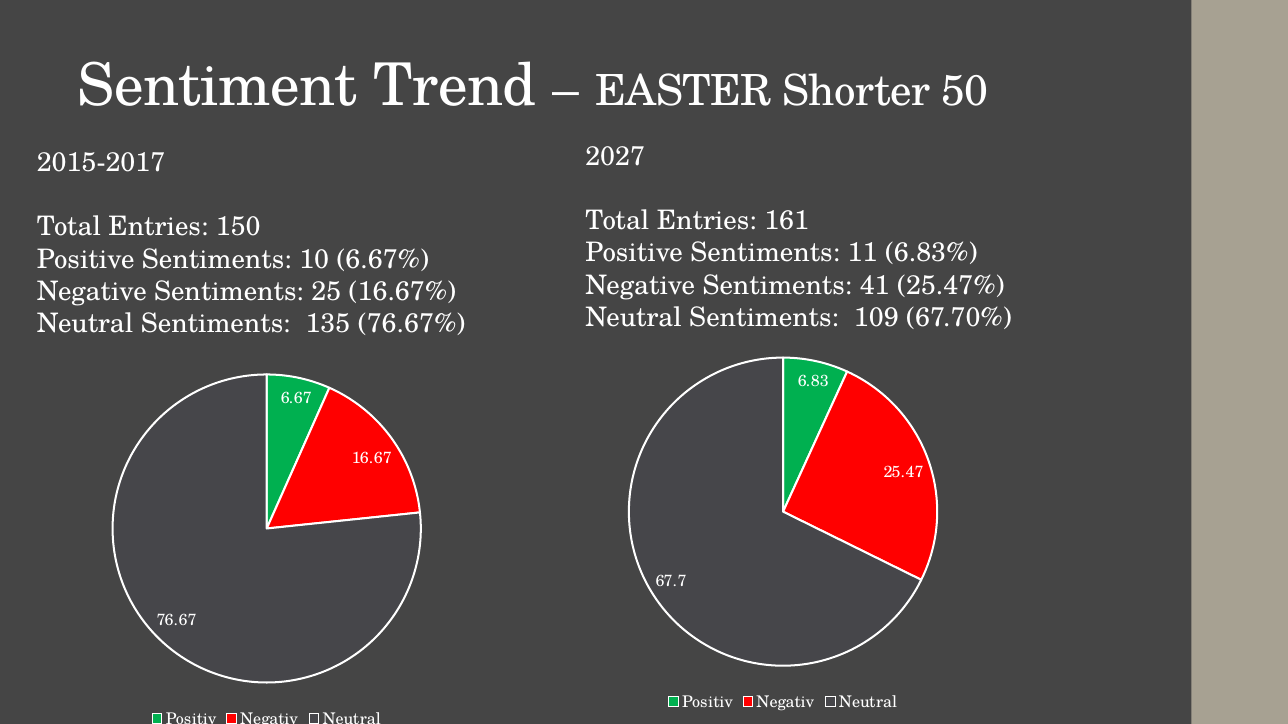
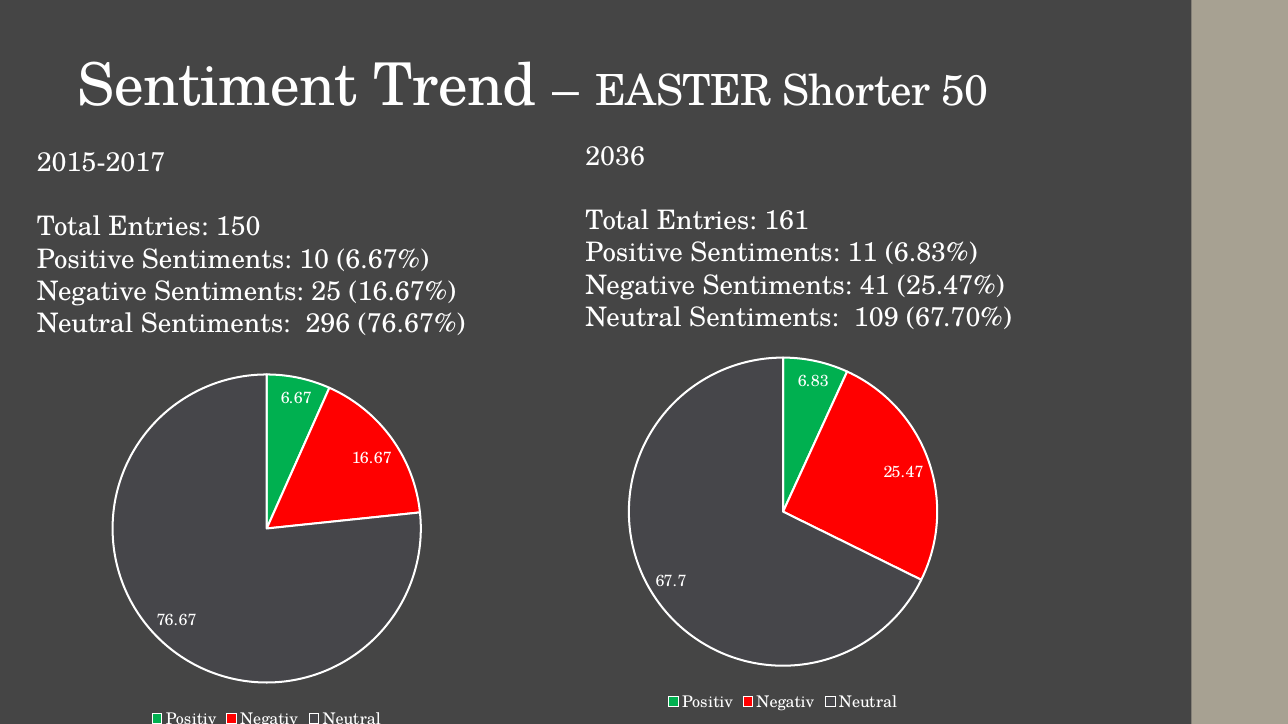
2027: 2027 -> 2036 (615, 157)
135: 135 -> 296 (328, 324)
